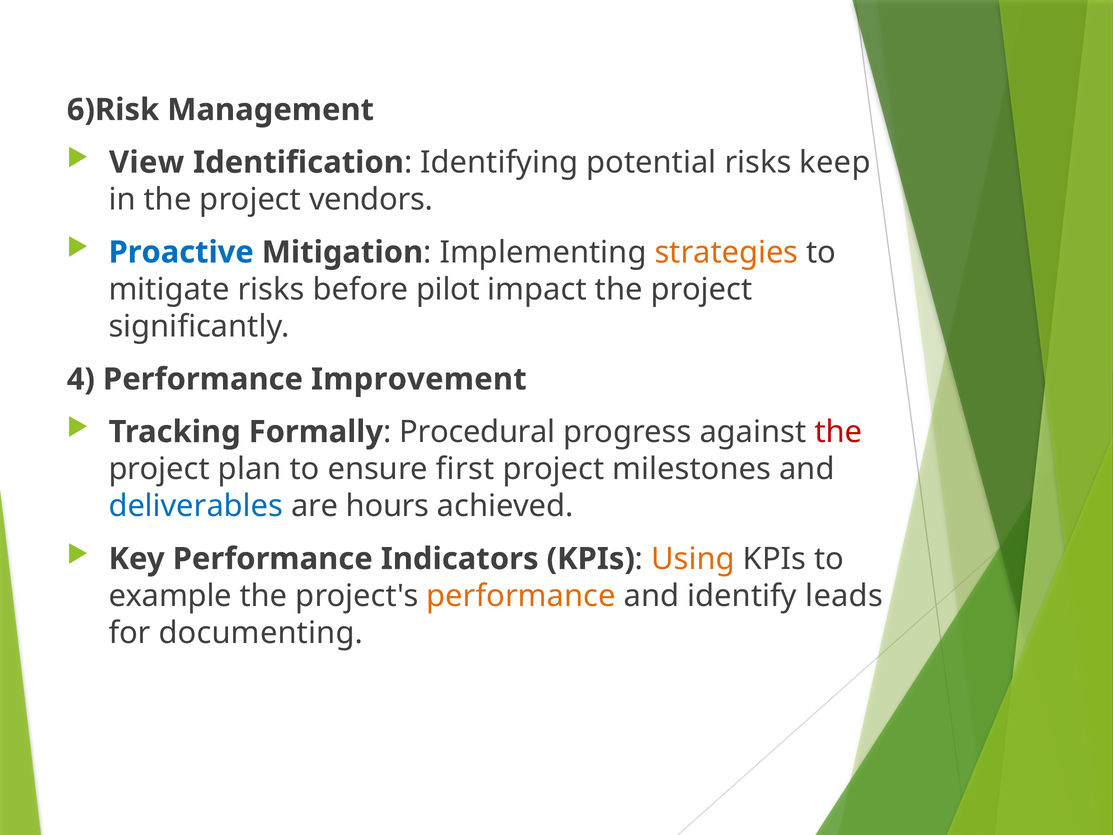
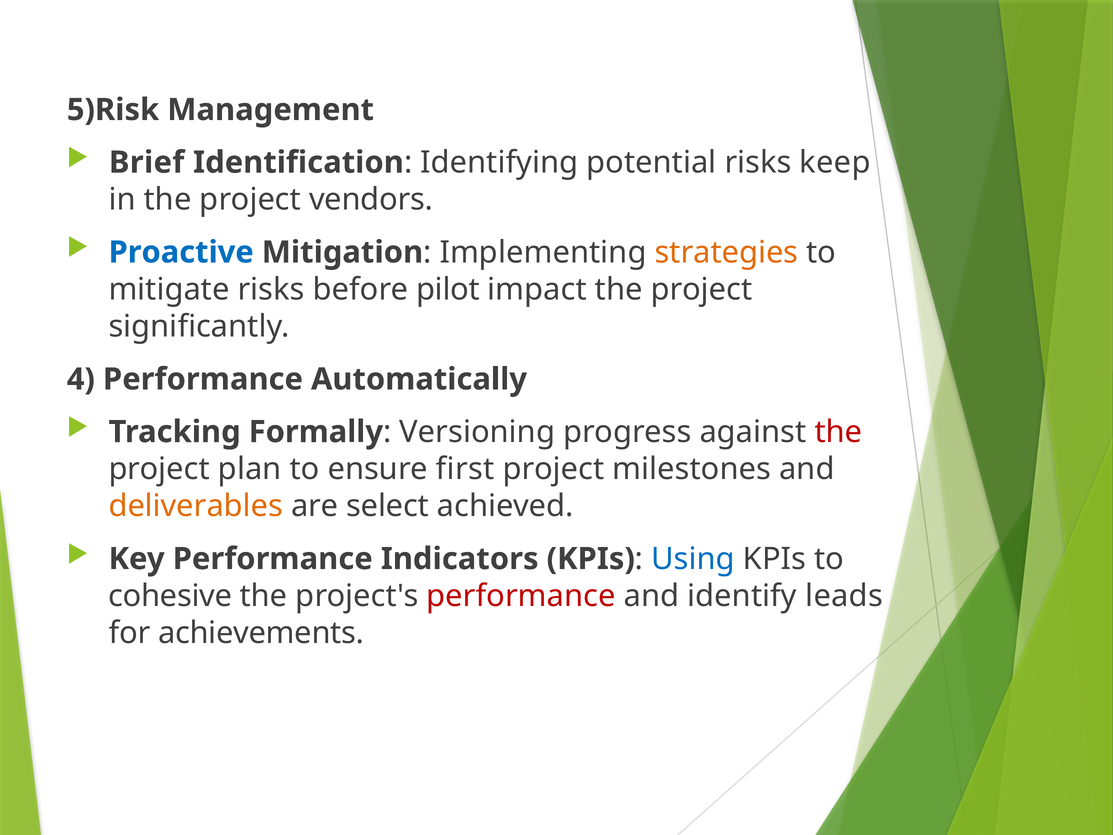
6)Risk: 6)Risk -> 5)Risk (113, 110)
View: View -> Brief (147, 162)
Improvement: Improvement -> Automatically (419, 379)
Procedural: Procedural -> Versioning (477, 432)
deliverables colour: blue -> orange (196, 506)
hours: hours -> select (388, 506)
Using colour: orange -> blue (693, 559)
example: example -> cohesive (170, 596)
performance colour: orange -> red (521, 596)
documenting: documenting -> achievements (261, 633)
